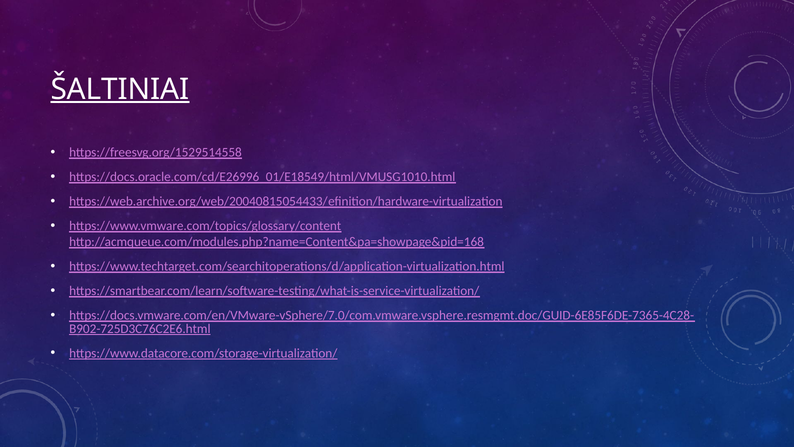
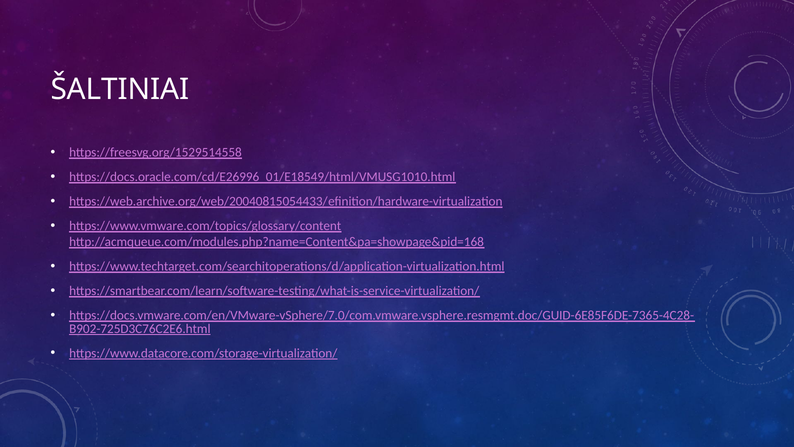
ŠALTINIAI underline: present -> none (120, 89)
